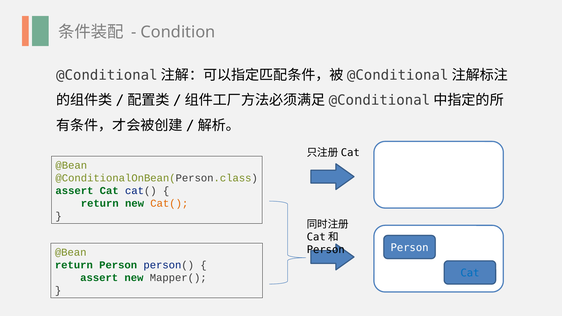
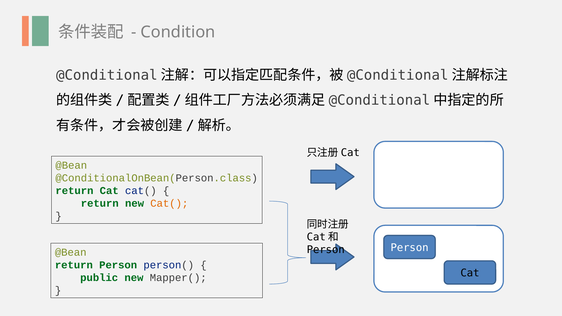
assert: assert -> return (74, 191)
Cat colour: blue -> black (470, 273)
assert: assert -> public (99, 278)
